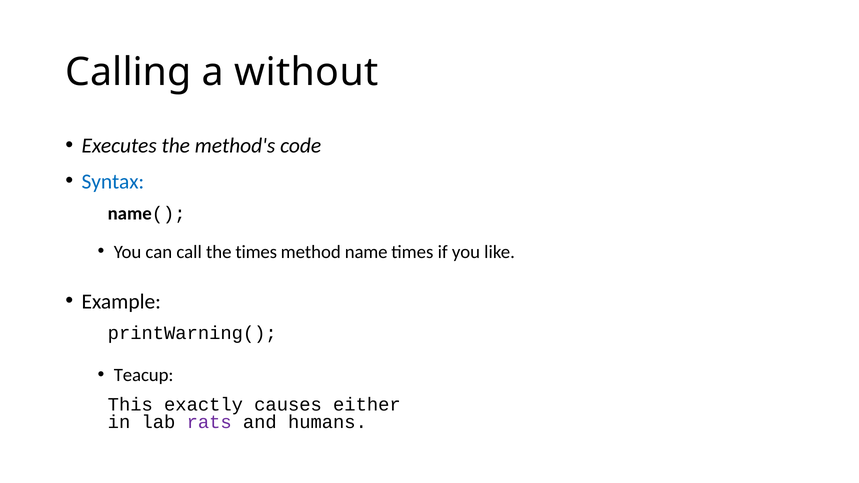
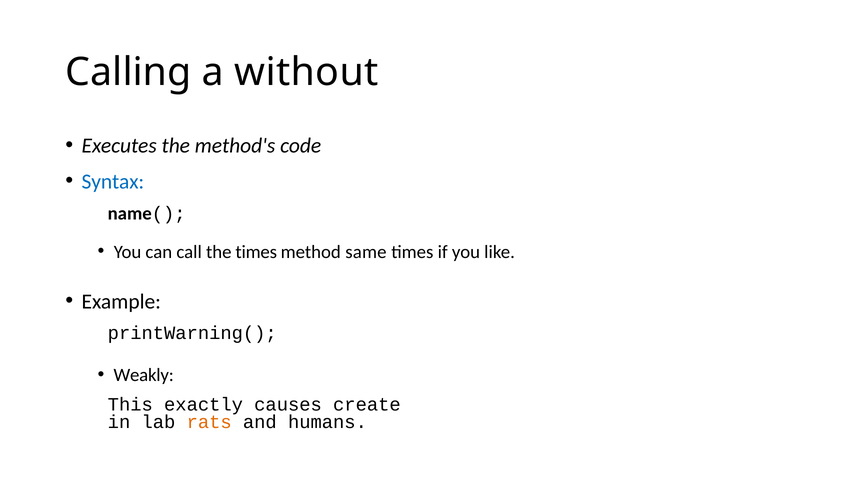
name: name -> same (366, 252)
Teacup: Teacup -> Weakly (144, 375)
either: either -> create (367, 405)
rats colour: purple -> orange (209, 422)
